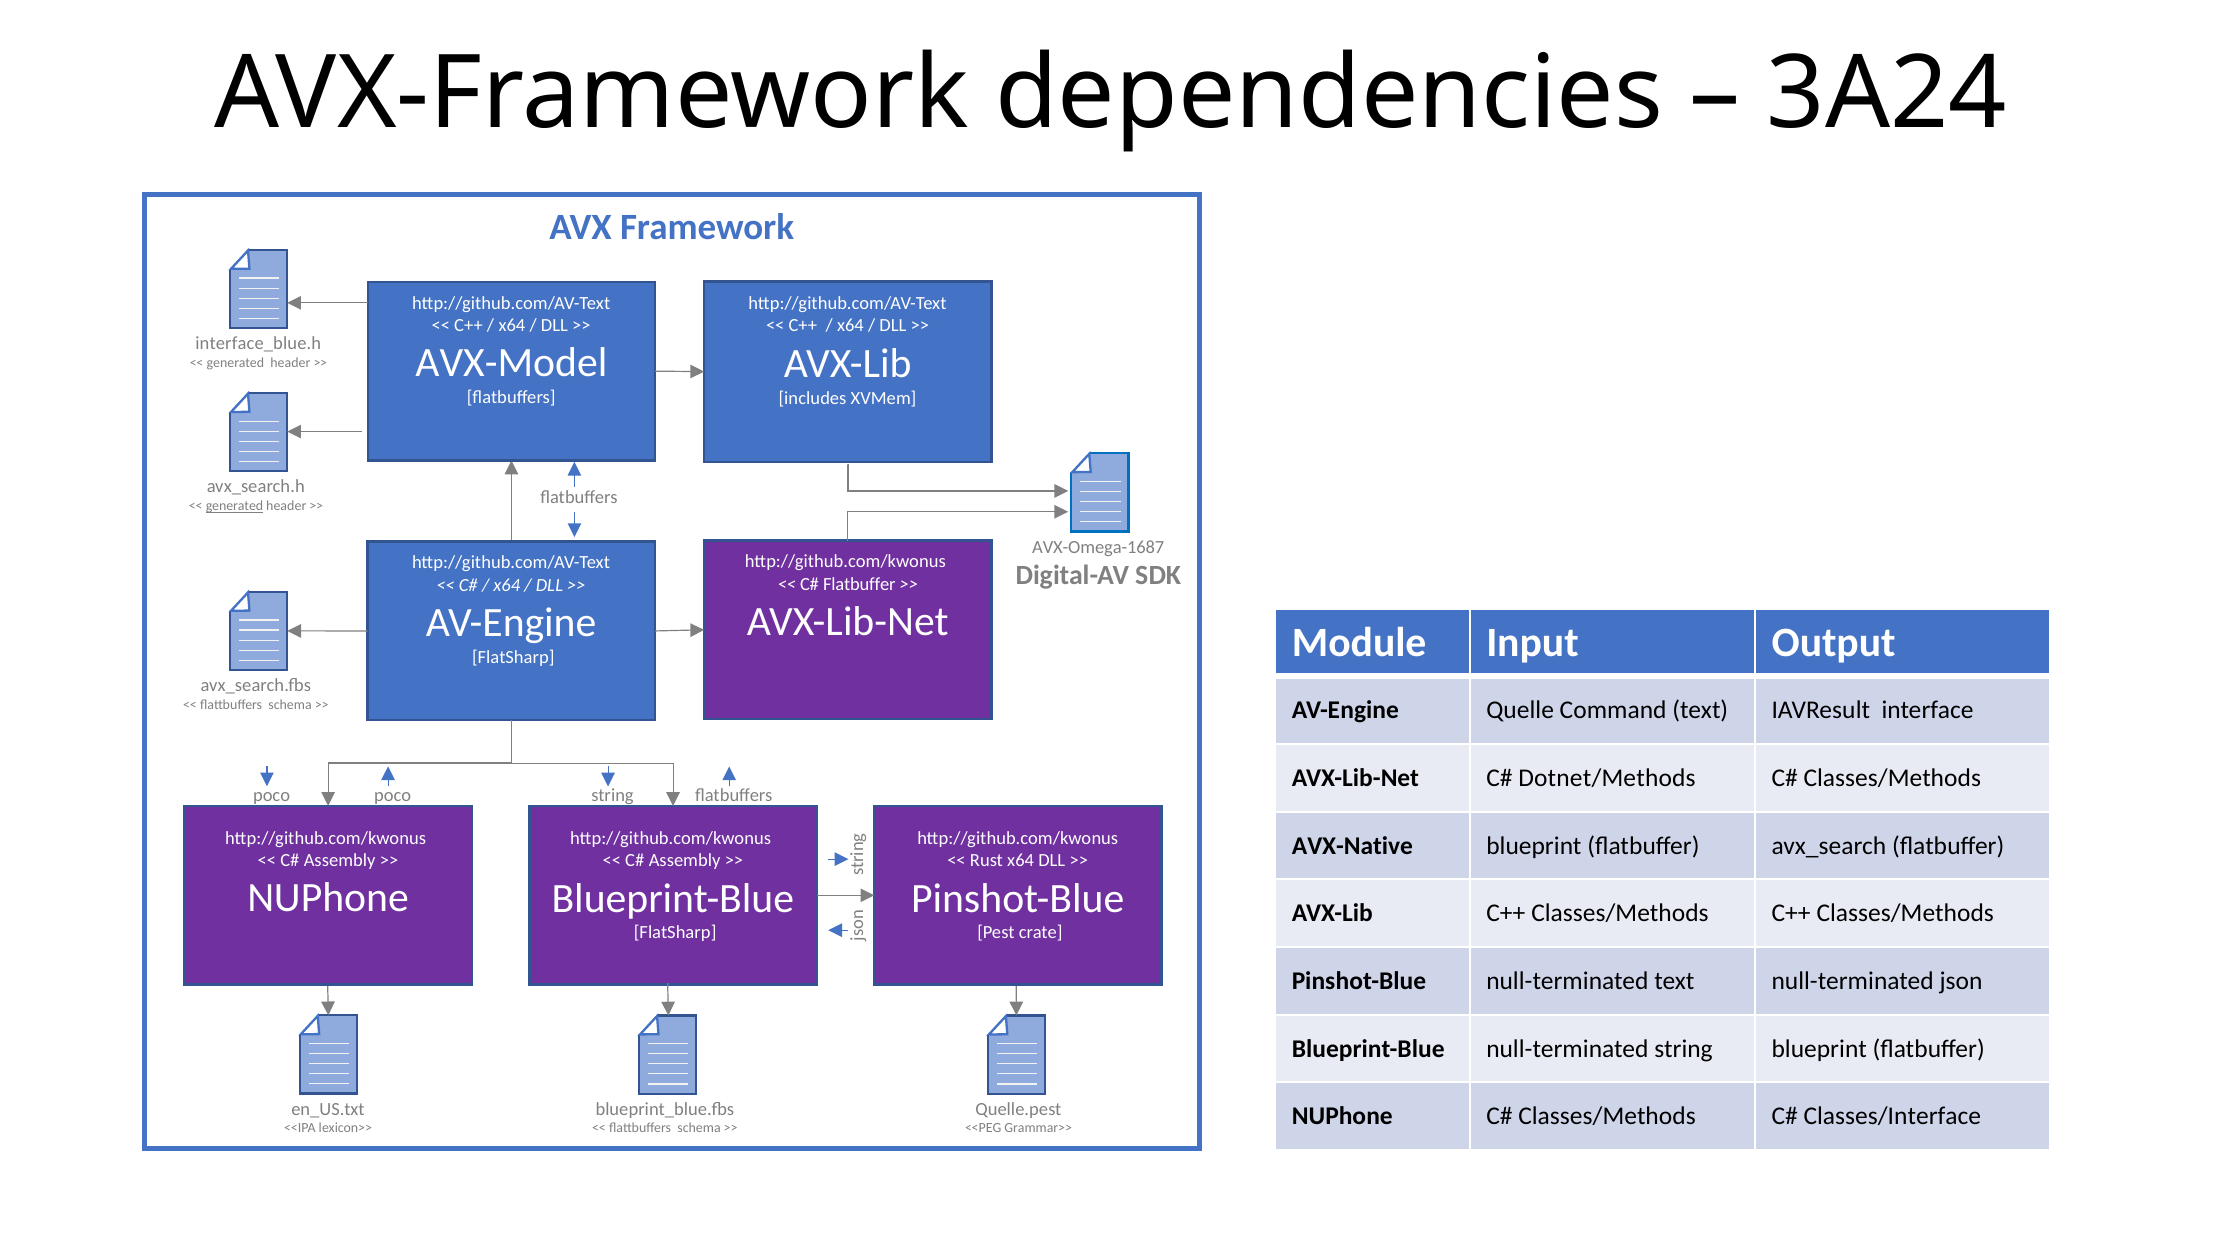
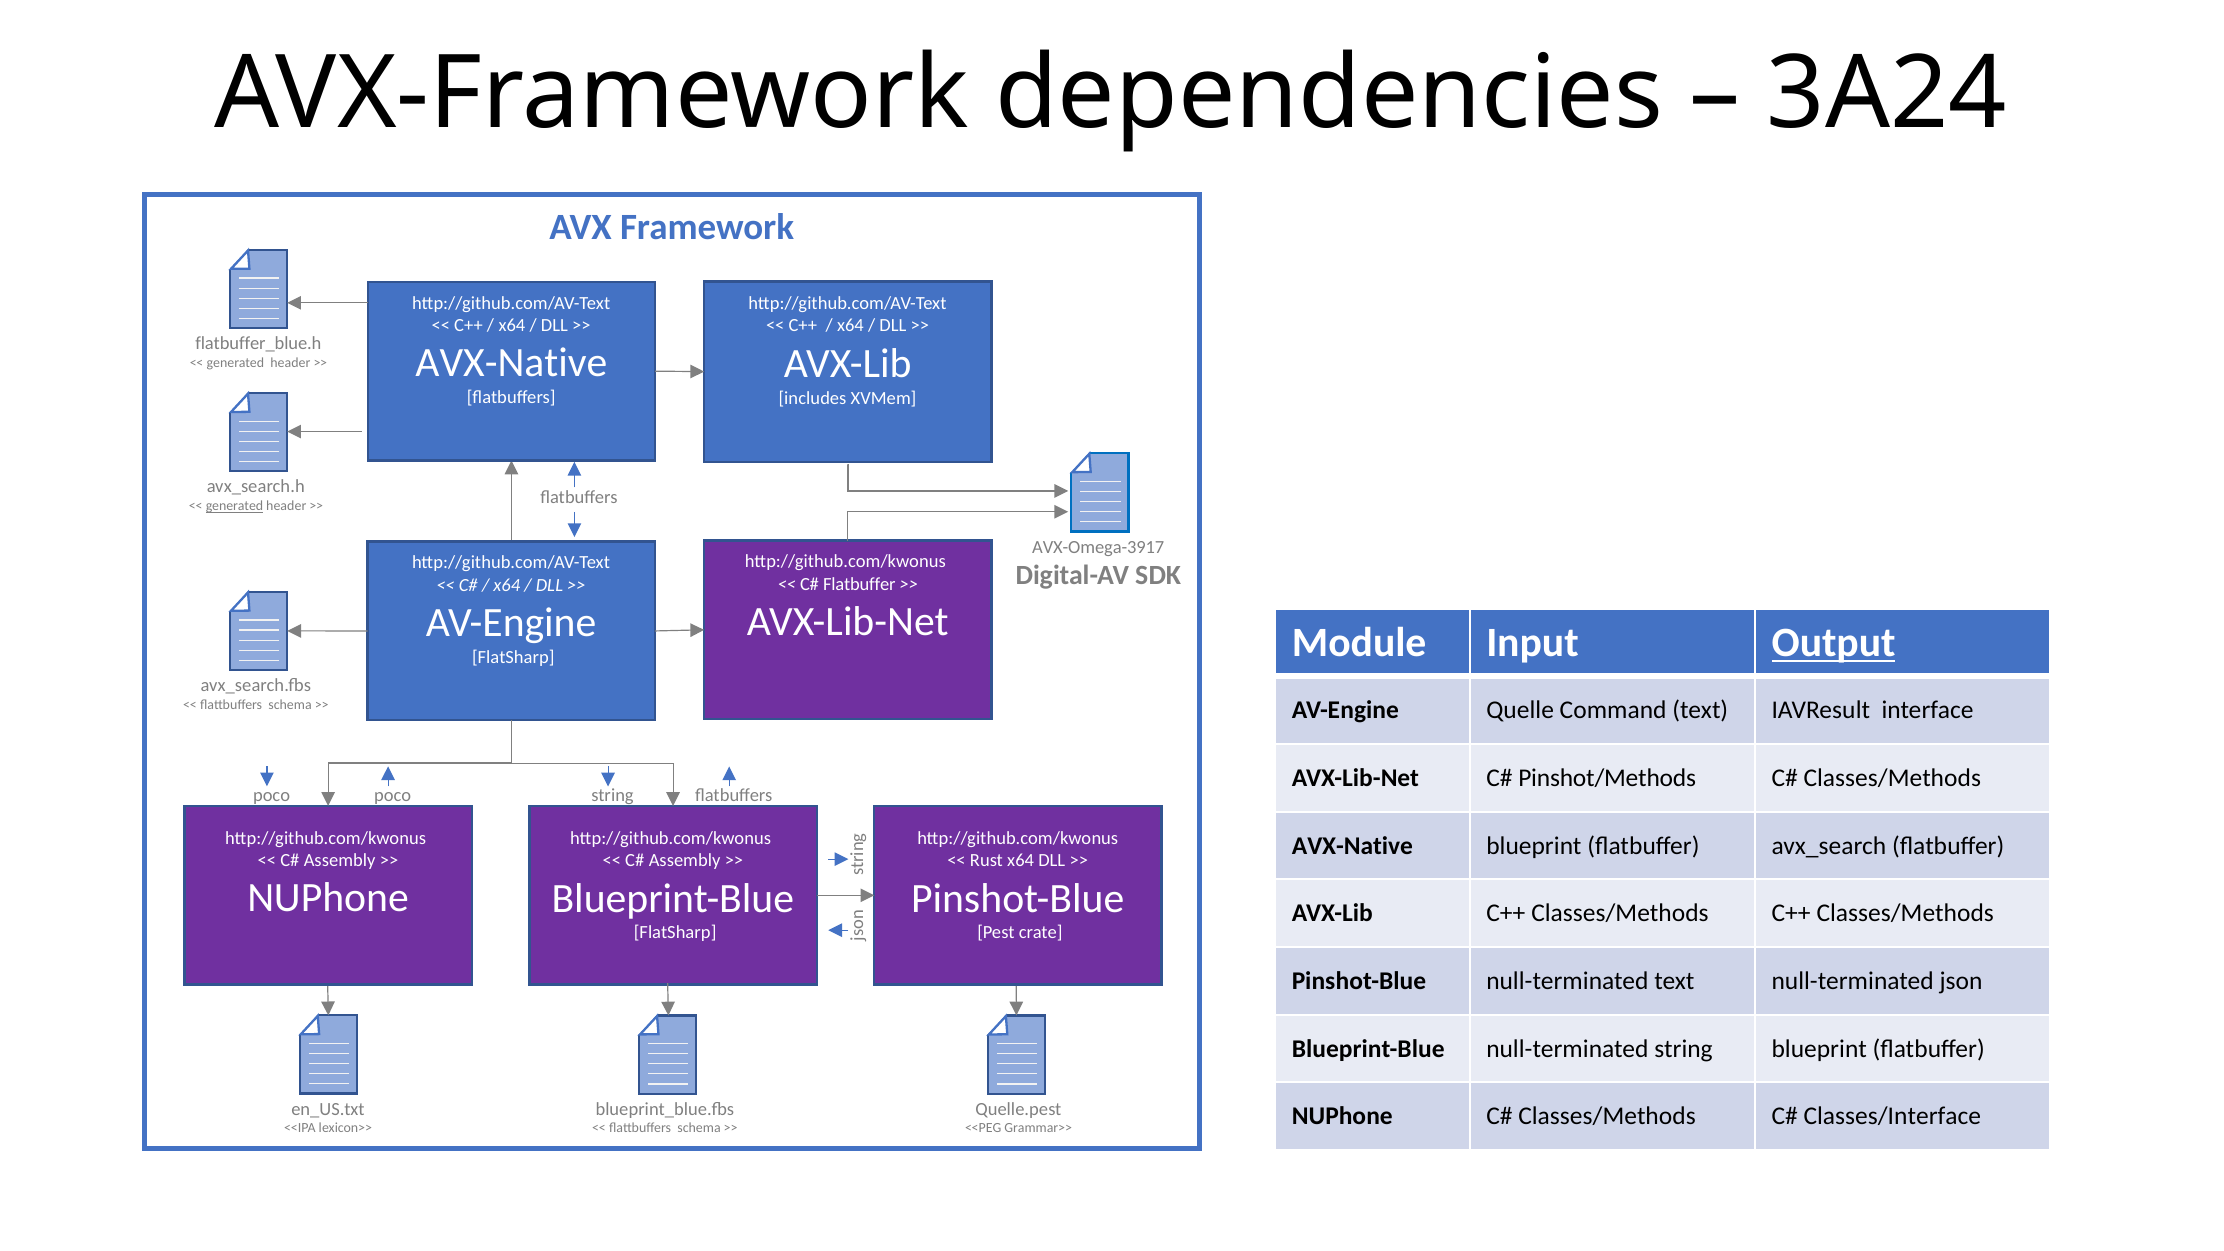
interface_blue.h: interface_blue.h -> flatbuffer_blue.h (258, 344)
AVX-Model: AVX-Model -> AVX-Native (511, 363)
AVX-Omega-1687: AVX-Omega-1687 -> AVX-Omega-3917 (1098, 547)
Output underline: none -> present (1834, 643)
Dotnet/Methods: Dotnet/Methods -> Pinshot/Methods (1607, 778)
